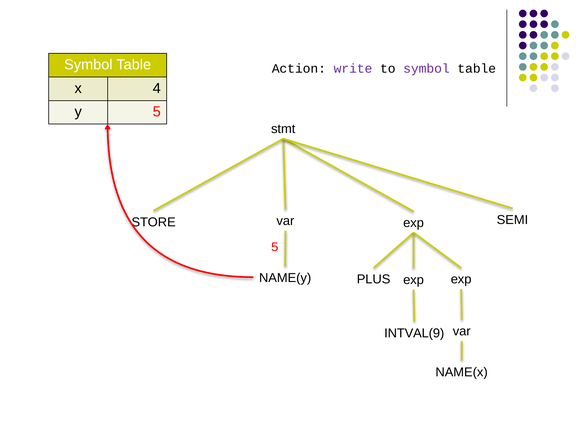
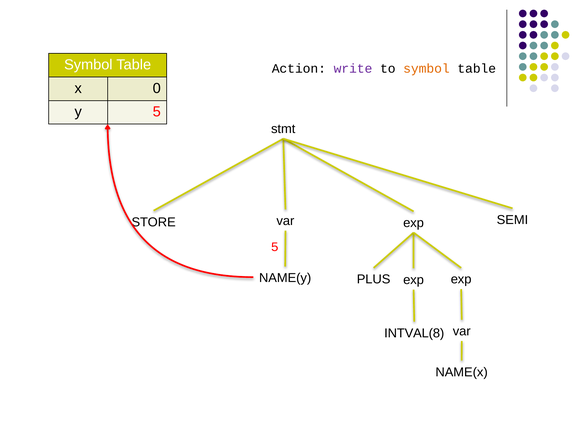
symbol colour: purple -> orange (426, 69)
4: 4 -> 0 (157, 88)
INTVAL(9: INTVAL(9 -> INTVAL(8 (414, 334)
